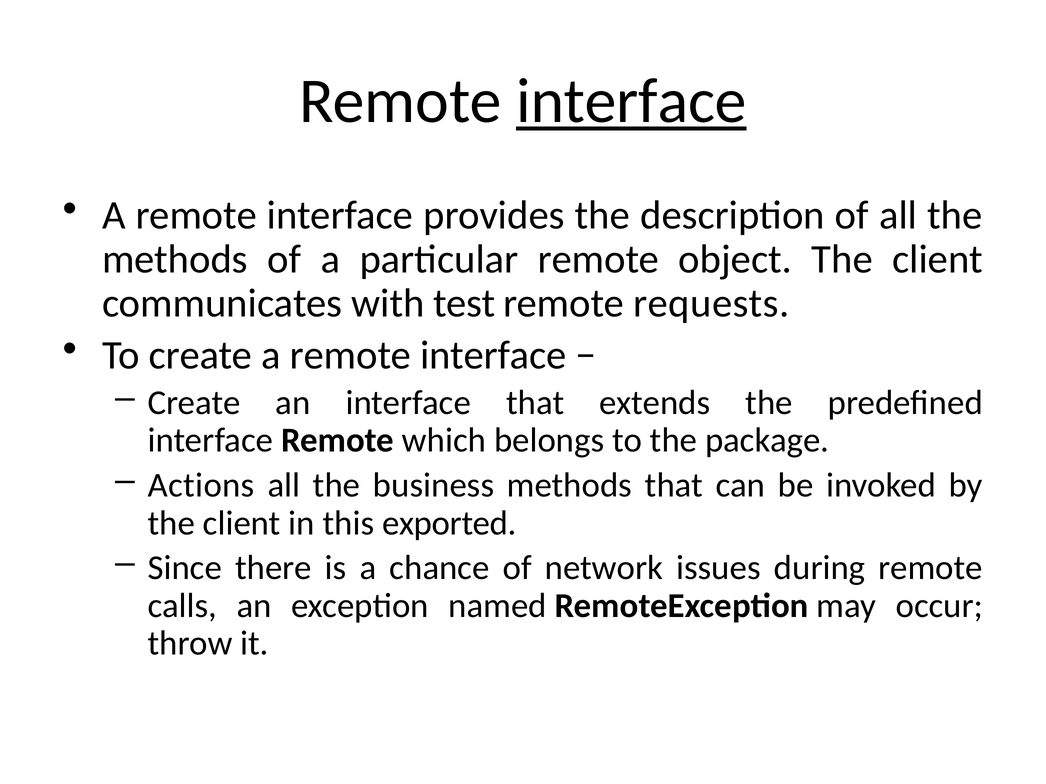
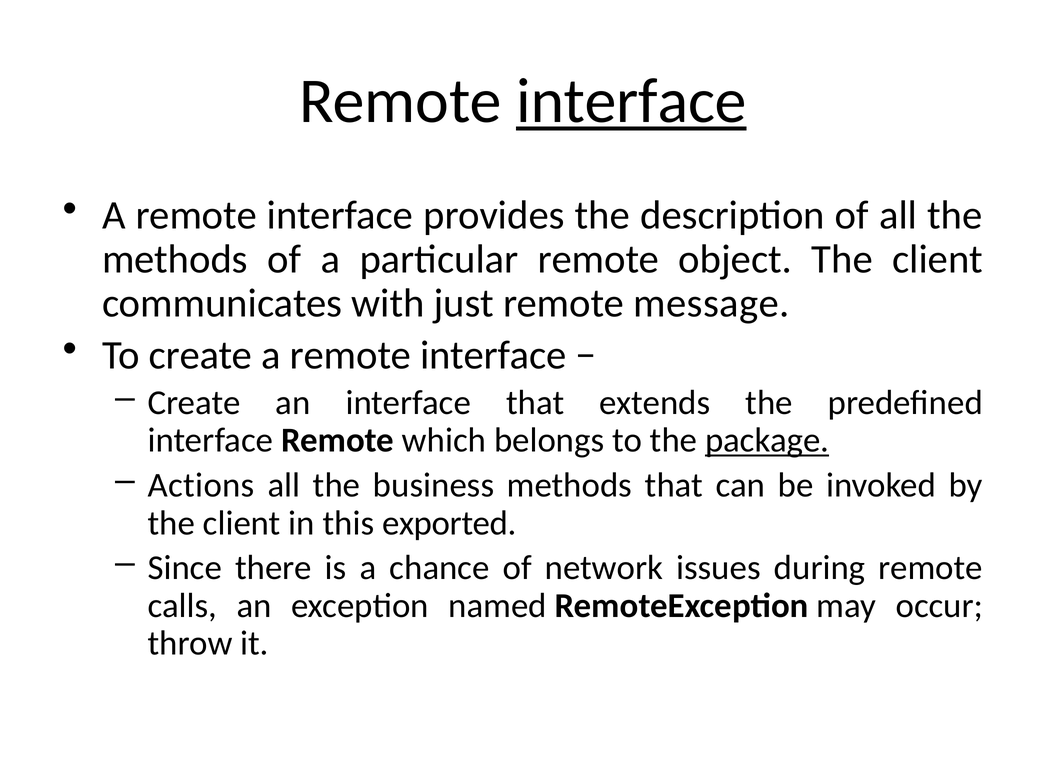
test: test -> just (464, 303)
requests: requests -> message (711, 303)
package underline: none -> present (767, 441)
